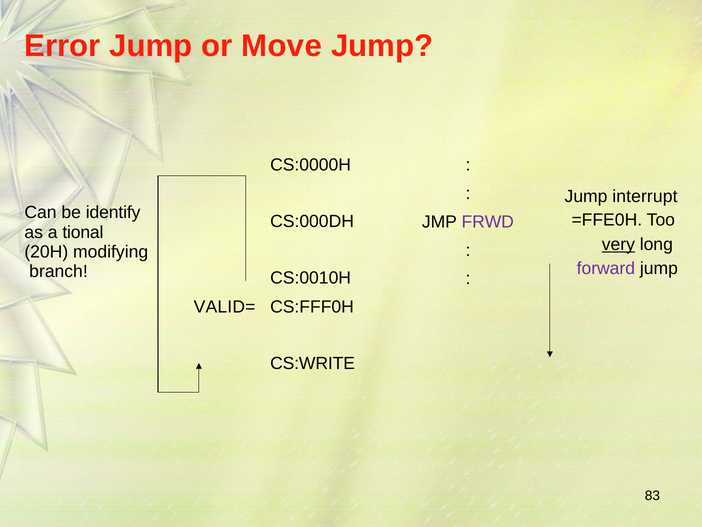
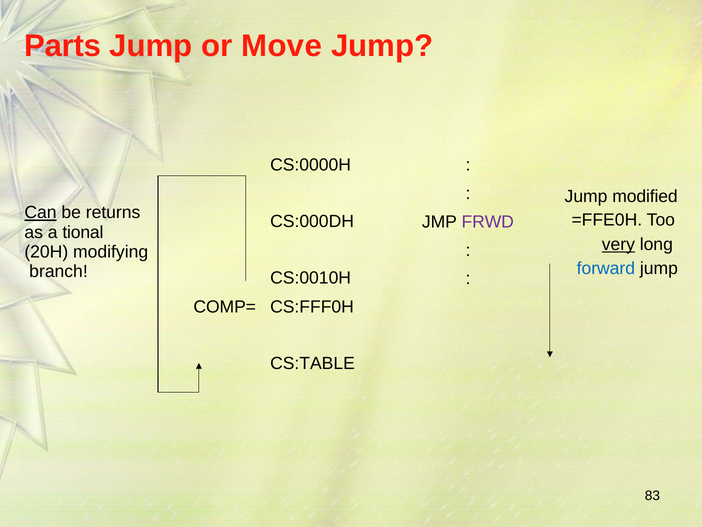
Error: Error -> Parts (63, 46)
interrupt: interrupt -> modified (645, 196)
Can underline: none -> present (41, 212)
identify: identify -> returns (113, 212)
forward colour: purple -> blue (606, 268)
VALID=: VALID= -> COMP= (225, 307)
CS:WRITE: CS:WRITE -> CS:TABLE (312, 363)
